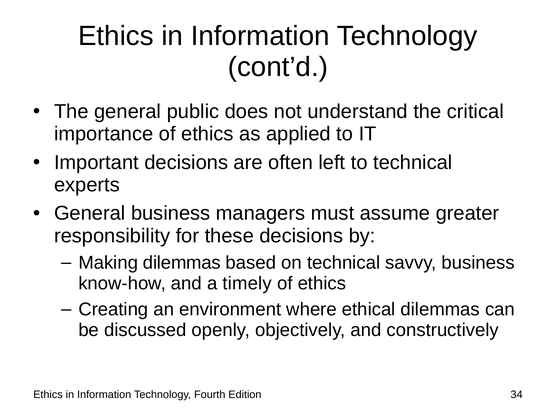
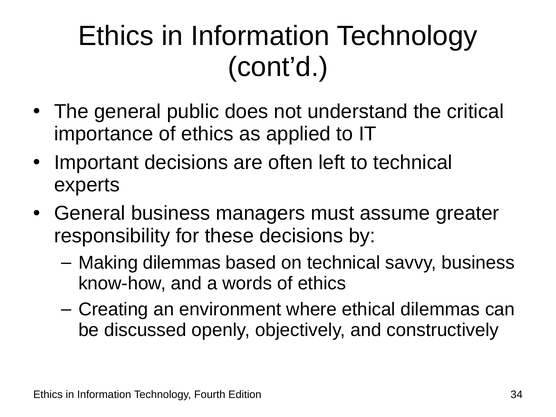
timely: timely -> words (247, 283)
